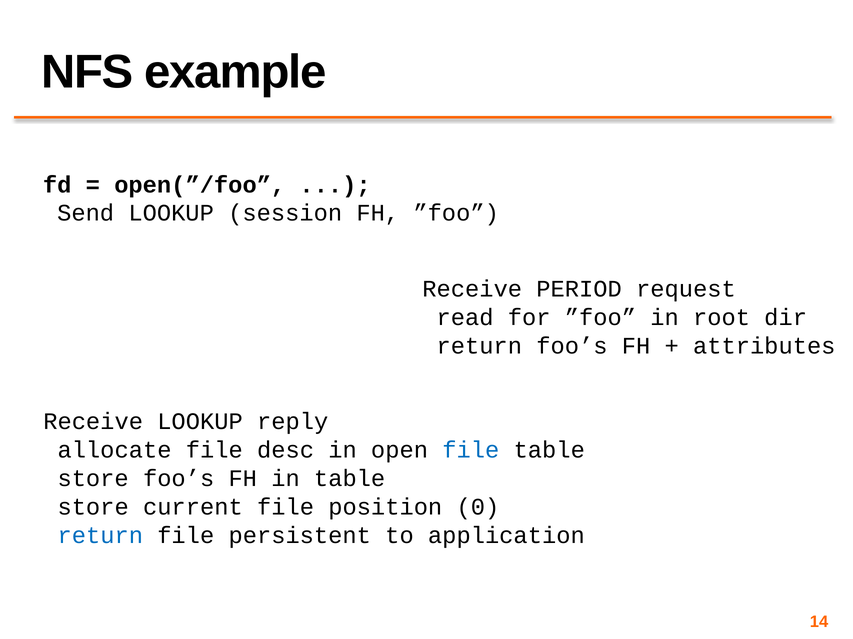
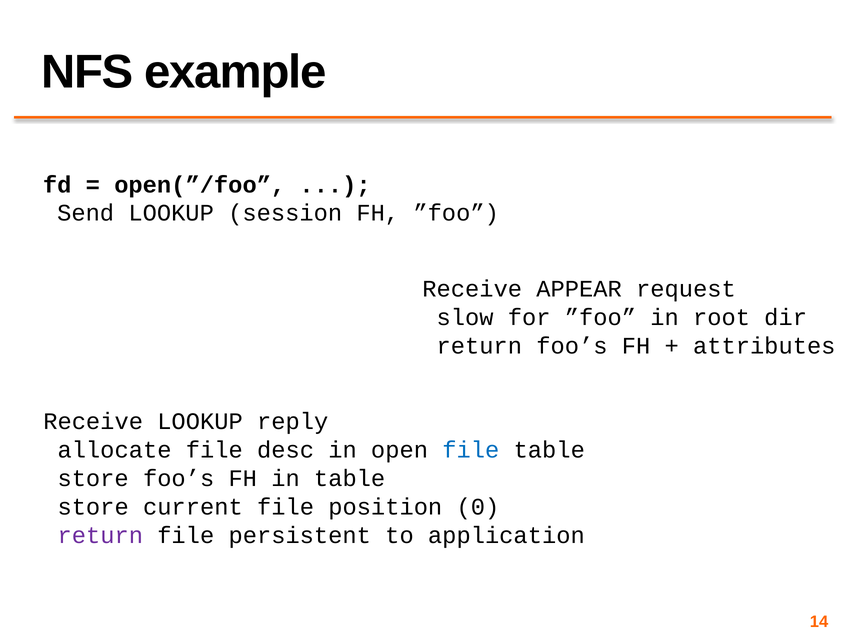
PERIOD: PERIOD -> APPEAR (579, 289)
read: read -> slow (465, 318)
return colour: blue -> purple (100, 536)
